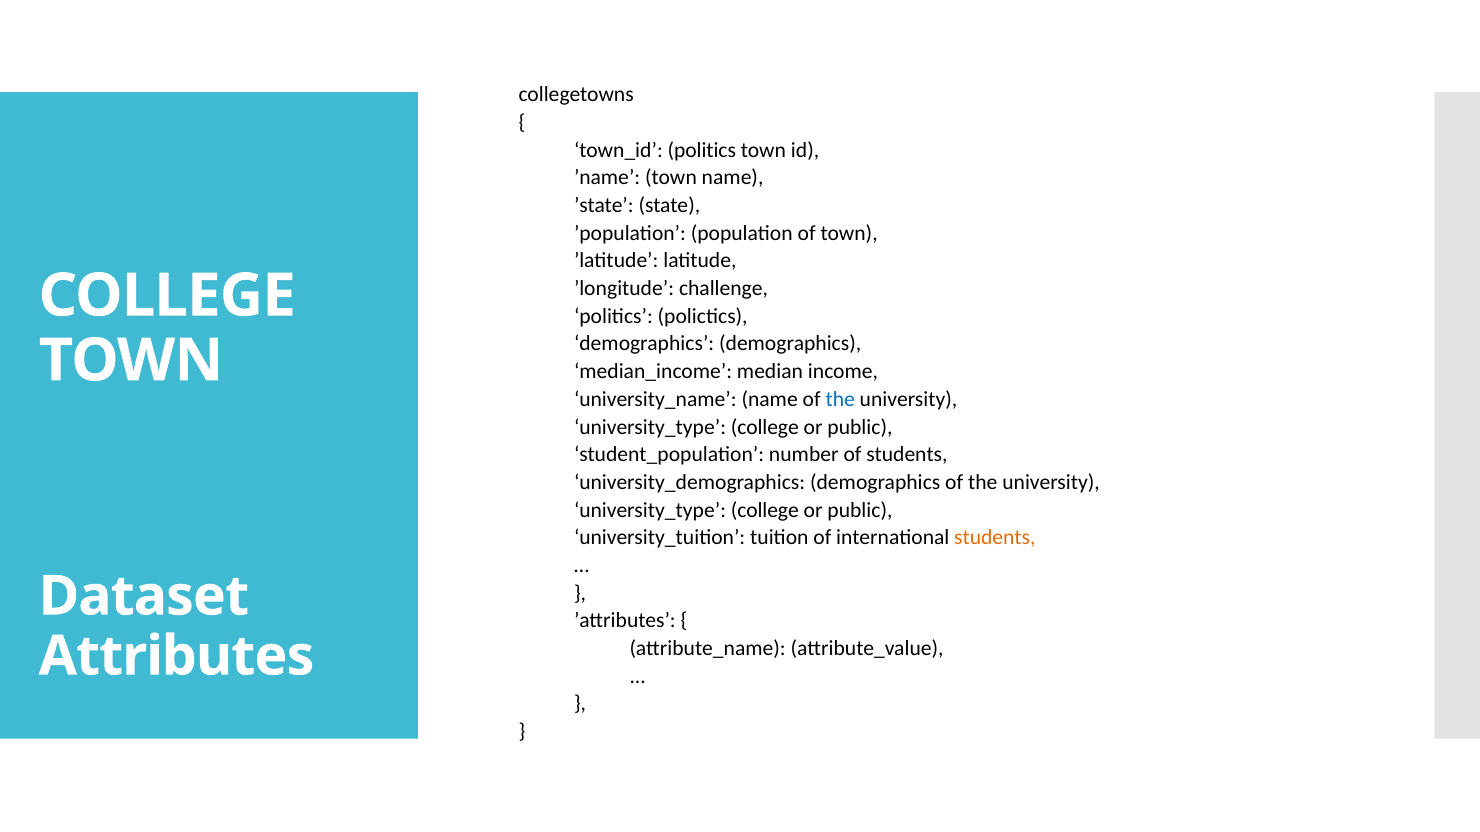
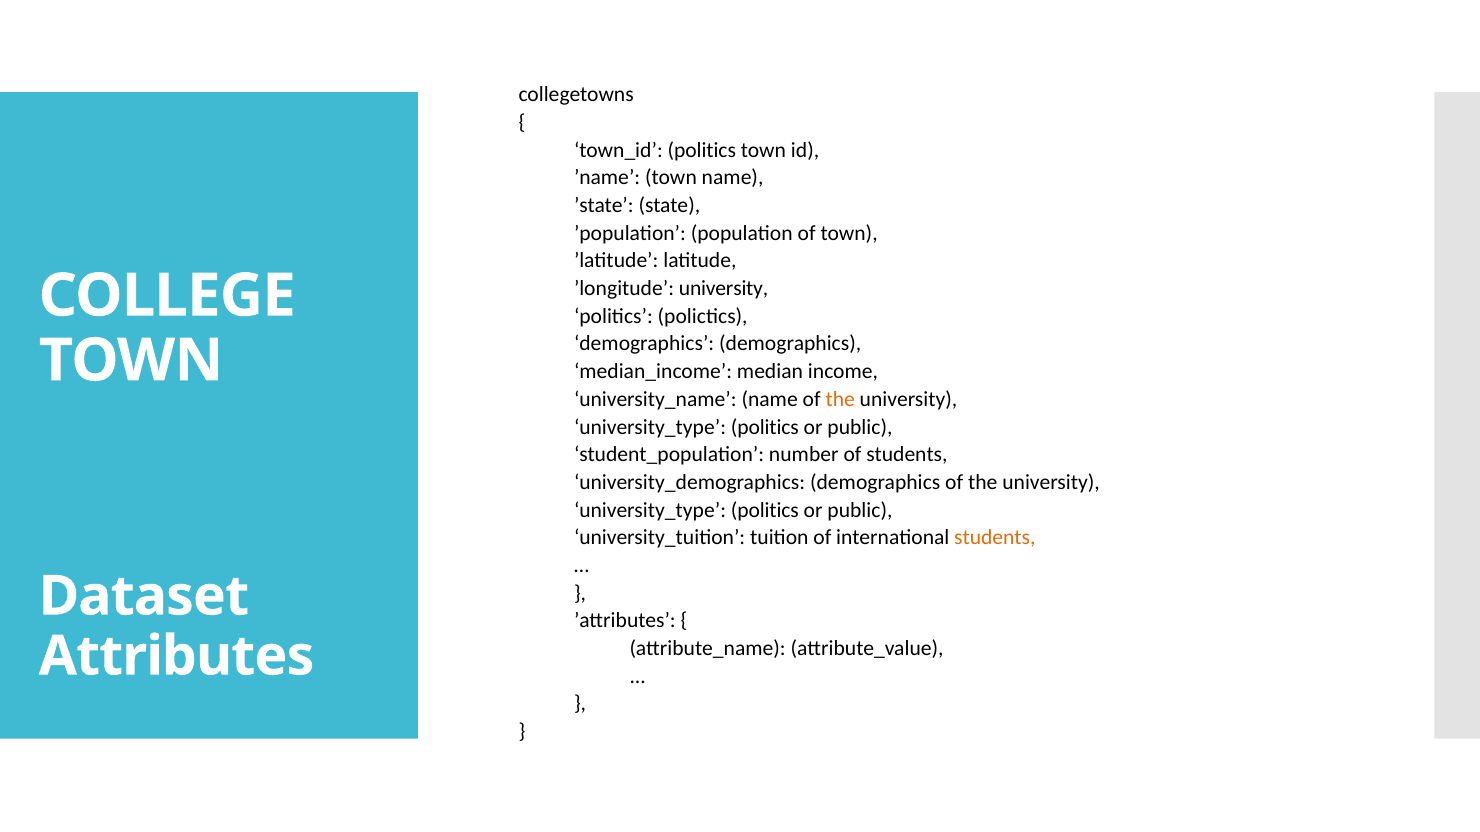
’longitude challenge: challenge -> university (724, 289)
the colour: blue -> orange (840, 399)
college: college -> politics (765, 427)
college: college -> politics (765, 510)
